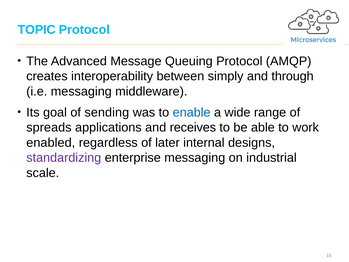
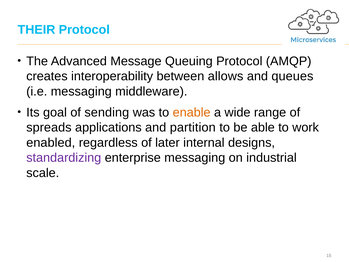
TOPIC: TOPIC -> THEIR (36, 30)
simply: simply -> allows (226, 76)
through: through -> queues (292, 76)
enable colour: blue -> orange (192, 112)
receives: receives -> partition (193, 127)
